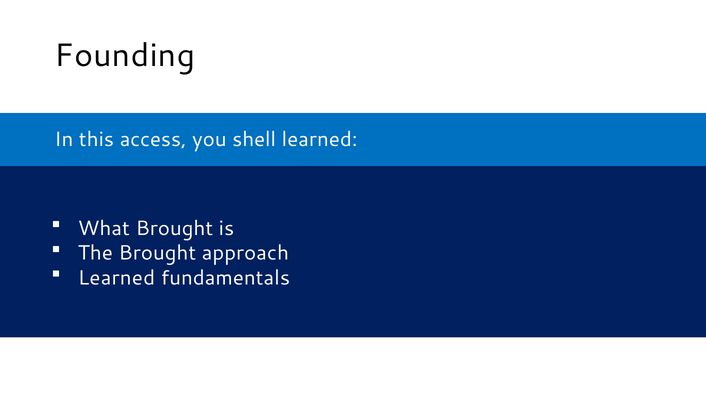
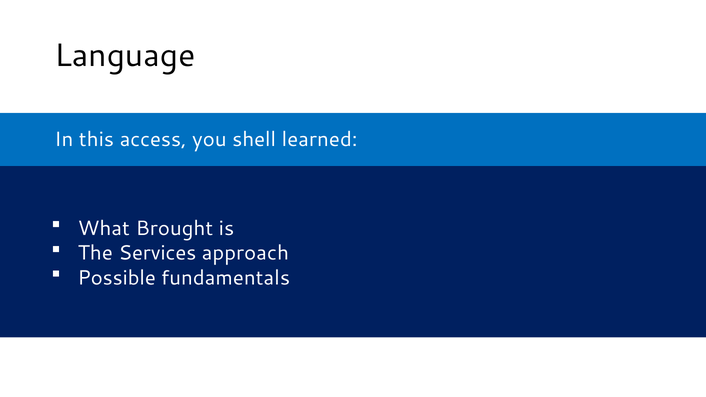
Founding: Founding -> Language (125, 55)
The Brought: Brought -> Services (157, 253)
Learned: Learned -> Possible (117, 278)
